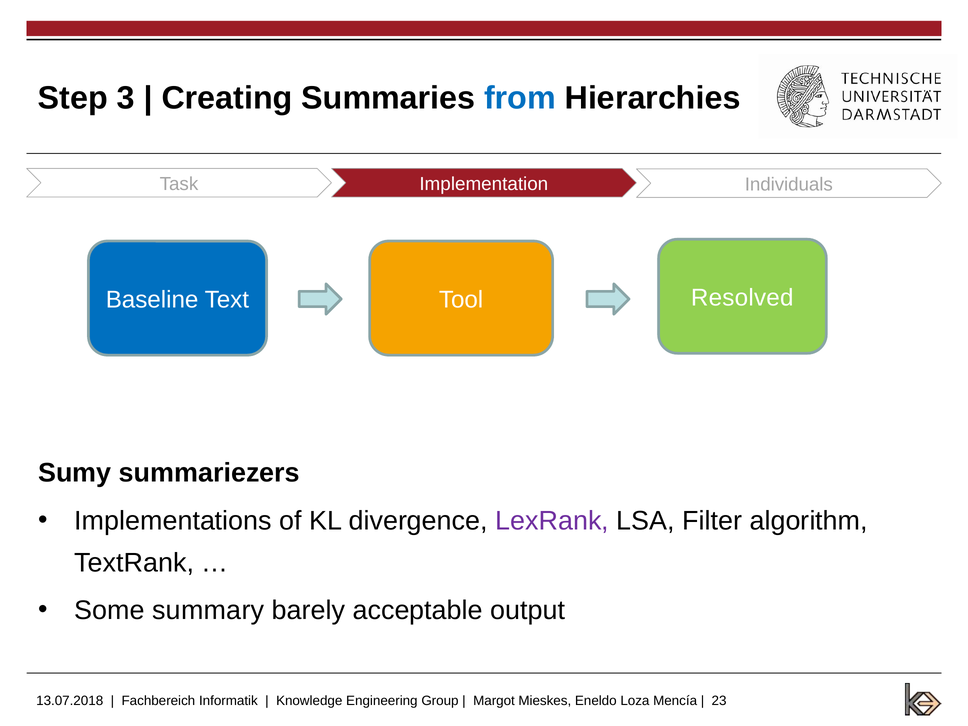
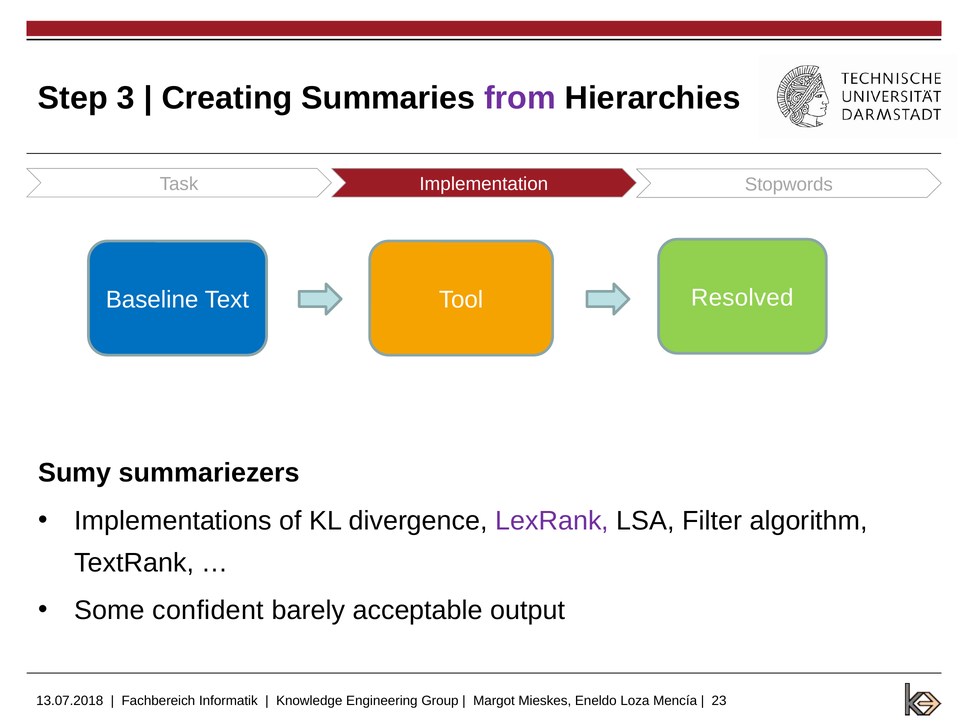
from colour: blue -> purple (520, 98)
Individuals: Individuals -> Stopwords (789, 184)
summary: summary -> confident (208, 610)
